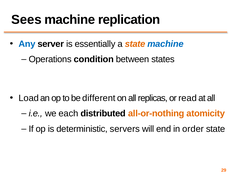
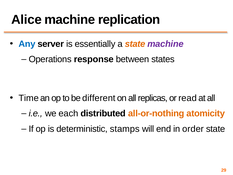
Sees: Sees -> Alice (26, 20)
machine colour: blue -> purple (165, 44)
condition: condition -> response (94, 59)
Load: Load -> Time (29, 98)
servers: servers -> stamps (125, 129)
